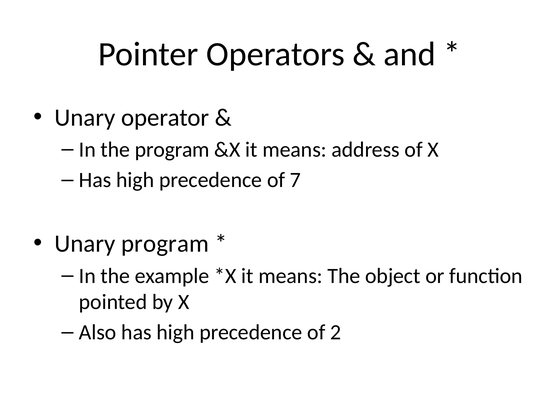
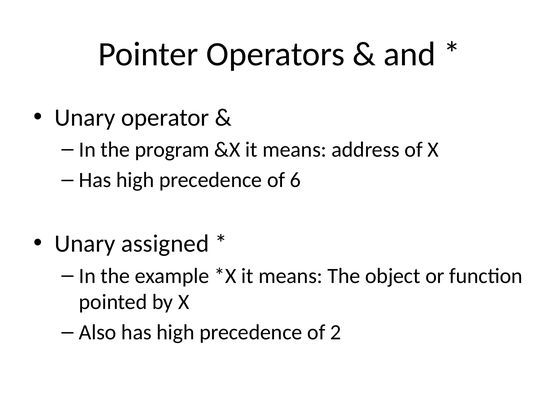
7: 7 -> 6 (295, 180)
Unary program: program -> assigned (165, 243)
